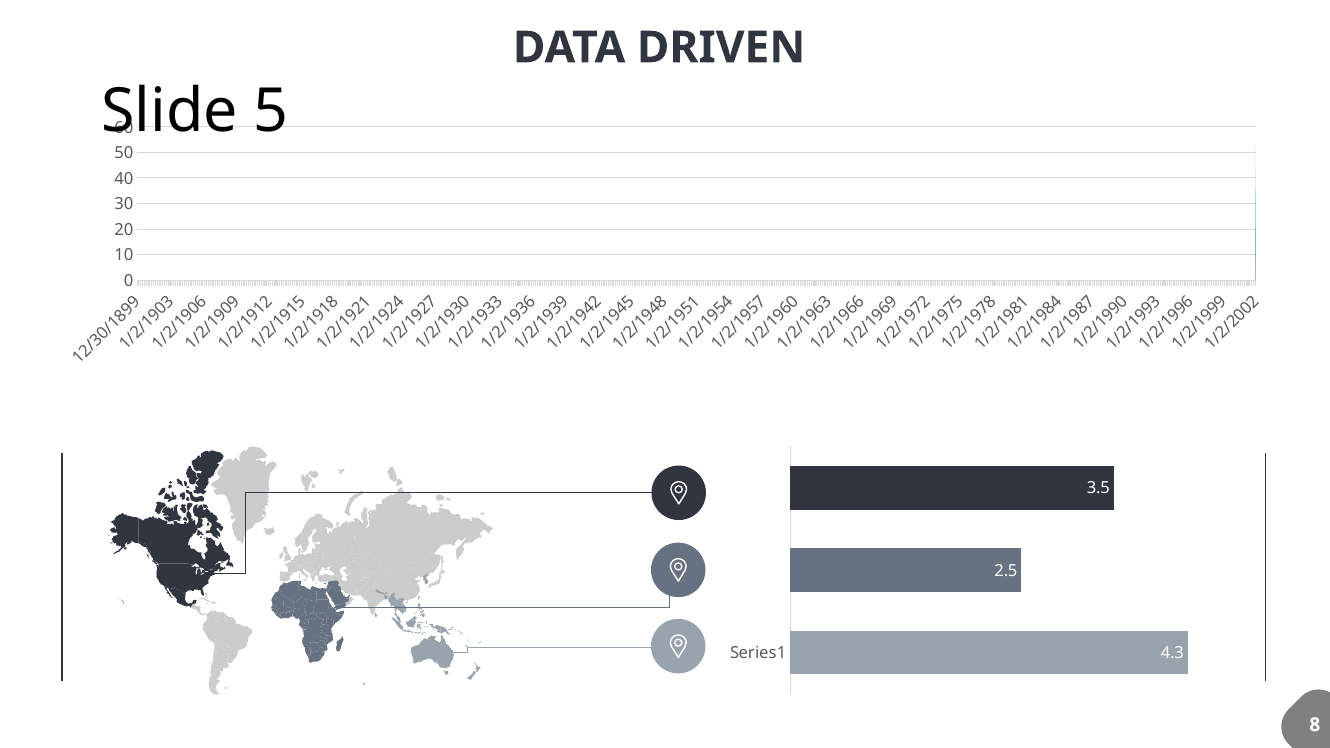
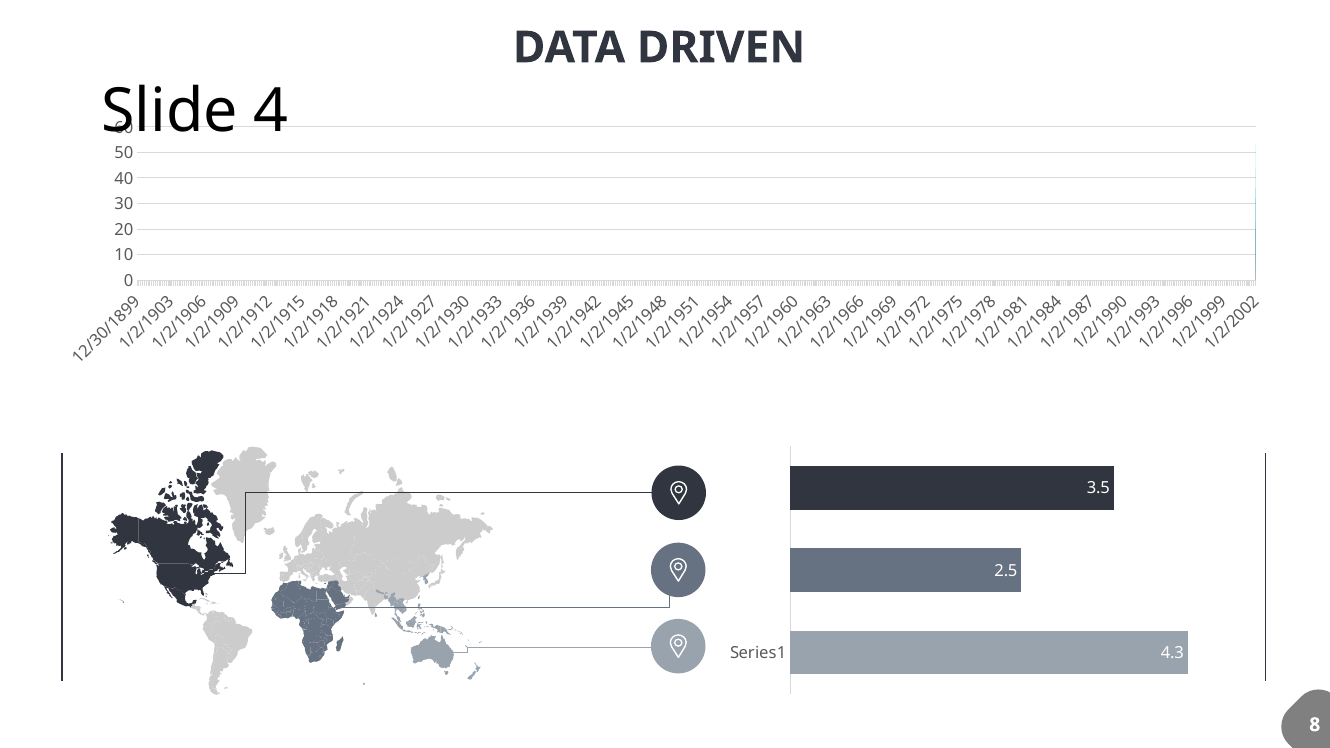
5: 5 -> 4 (271, 112)
